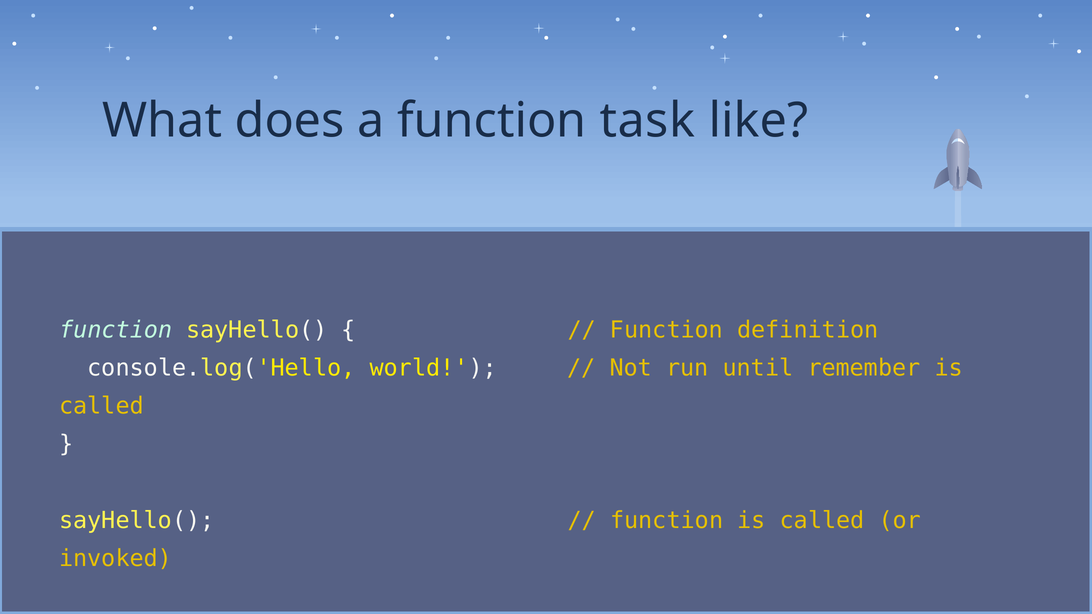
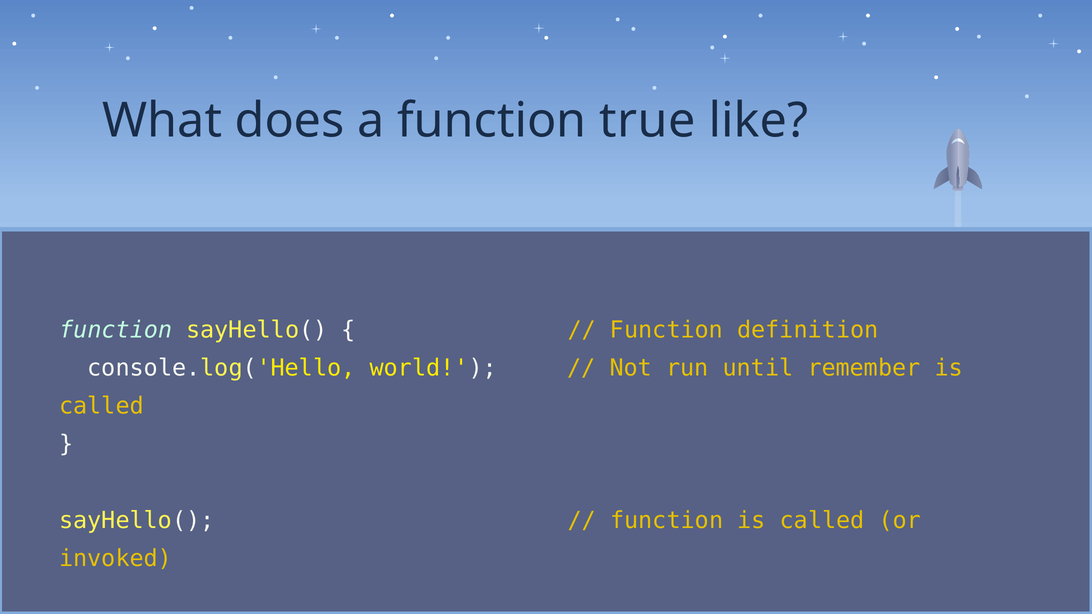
task: task -> true (647, 121)
